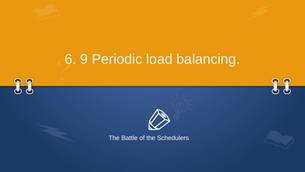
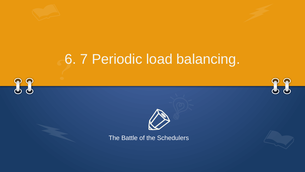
9: 9 -> 7 (84, 59)
